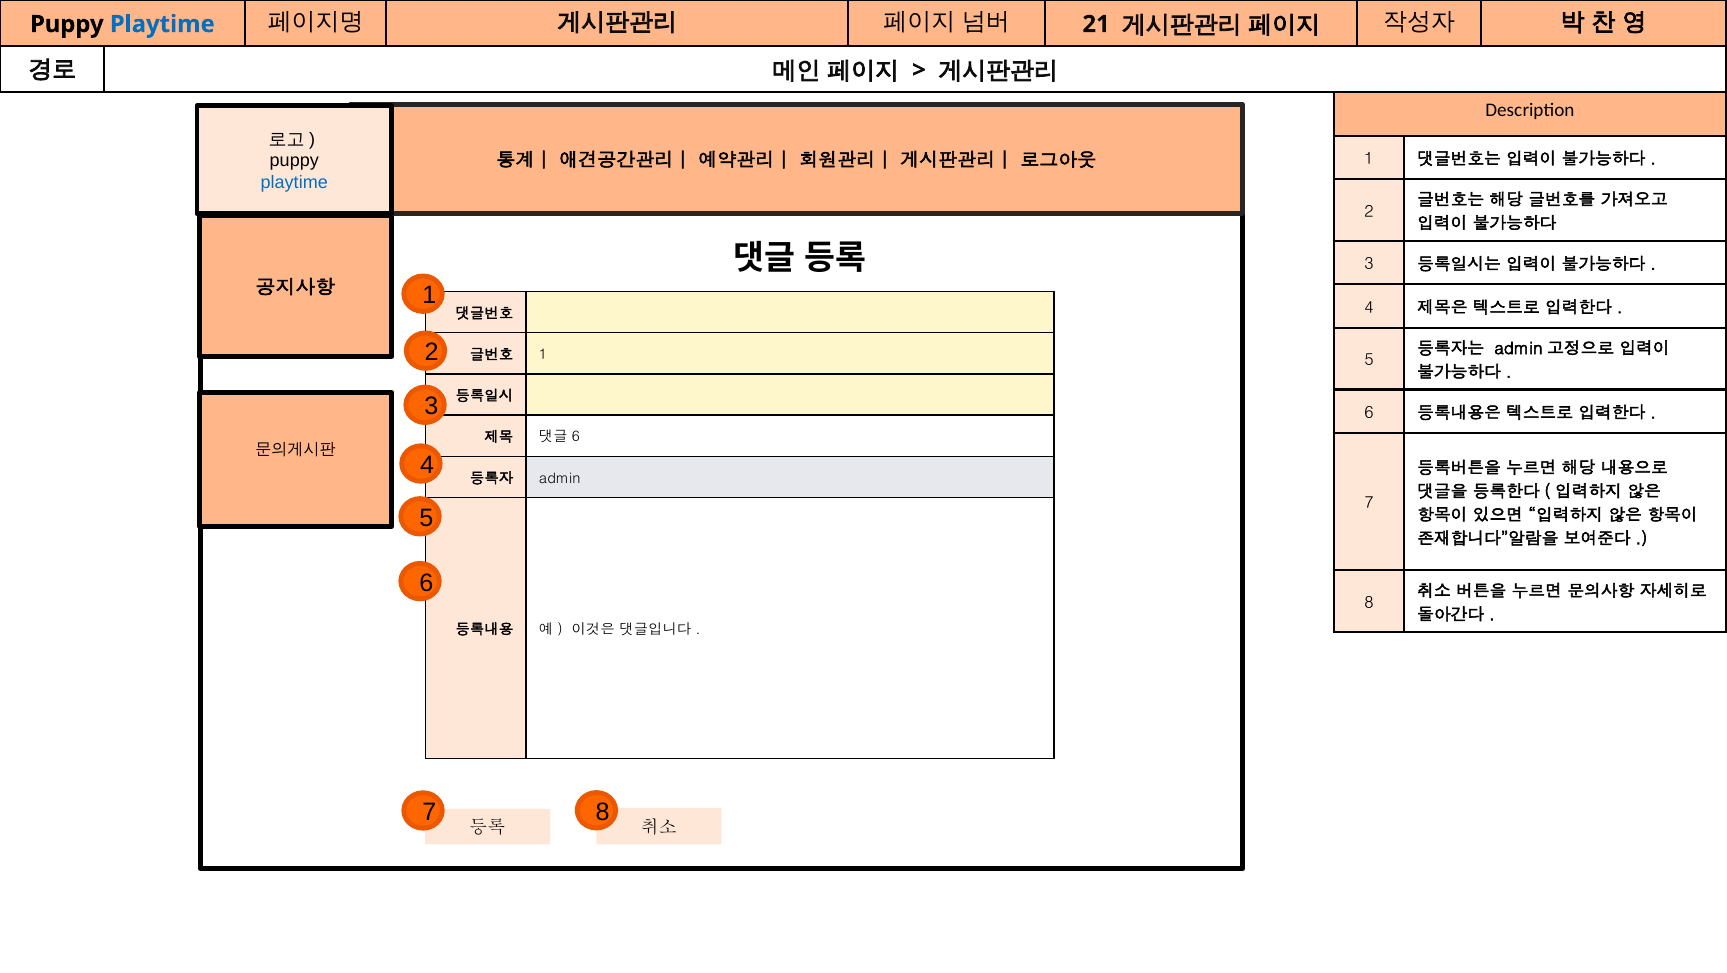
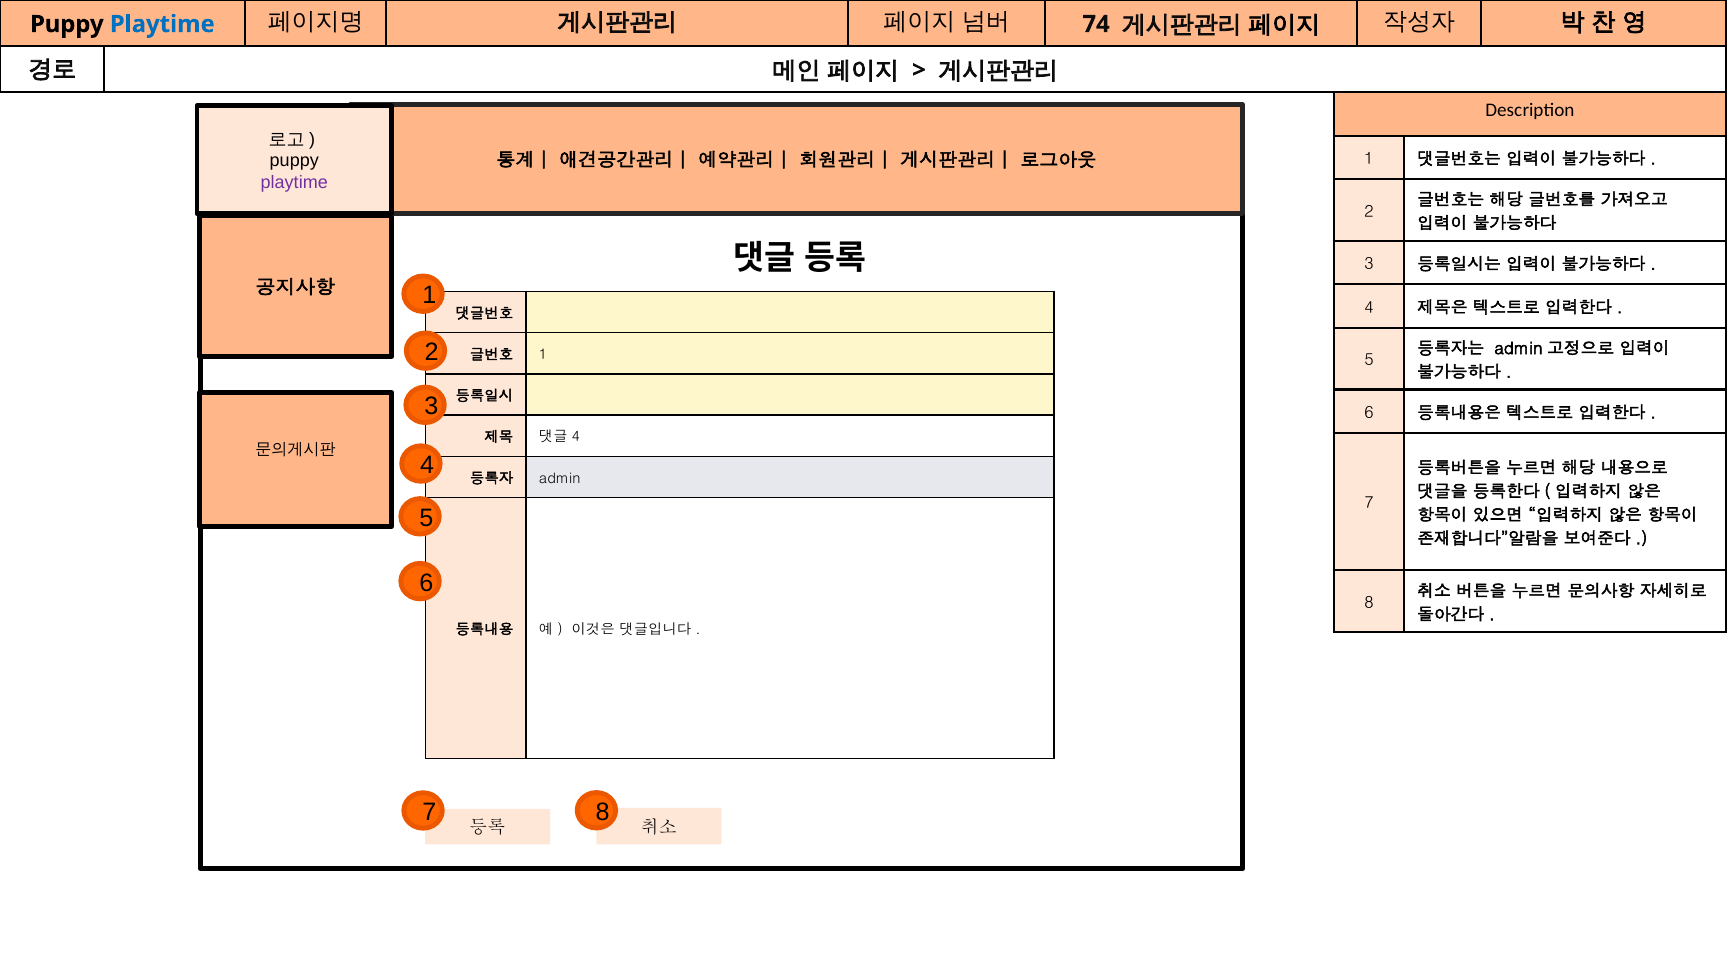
21: 21 -> 74 (1096, 24)
playtime colour: blue -> purple (294, 183)
6: 6 -> 4 (576, 437)
